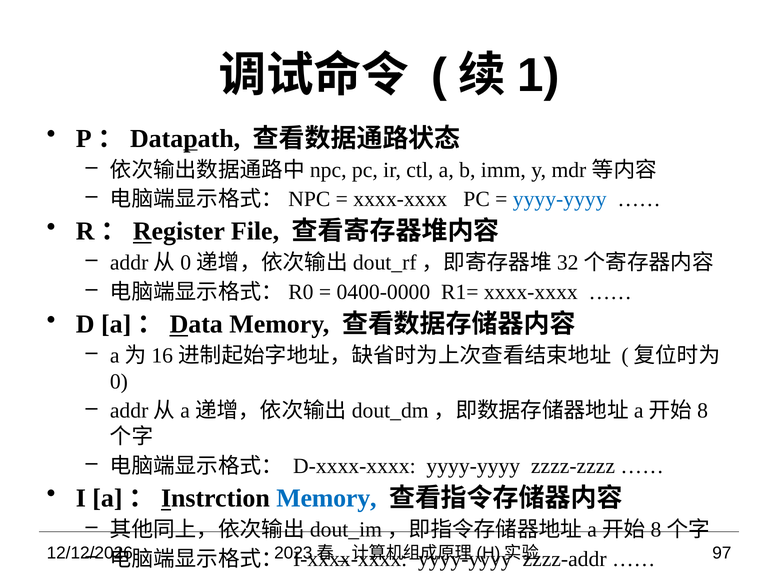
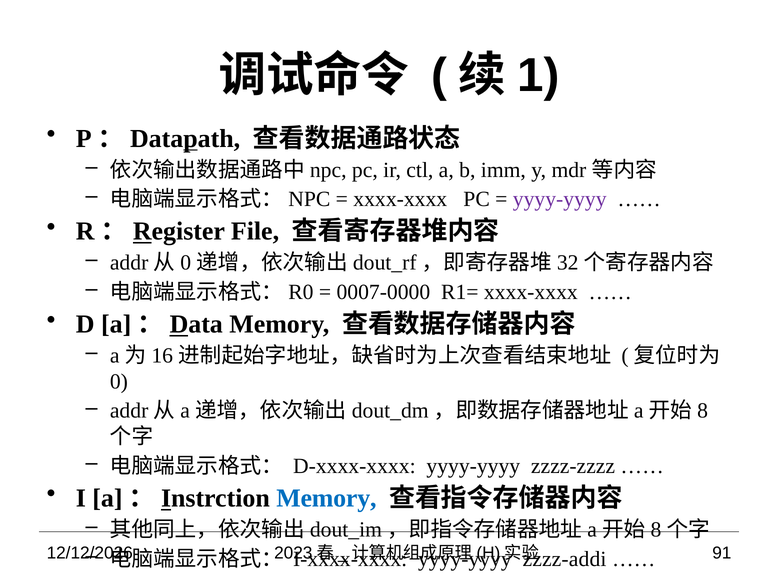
yyyy-yyyy colour: blue -> purple (560, 199)
0400-0000: 0400-0000 -> 0007-0000 (383, 292)
97: 97 -> 91 (722, 553)
zzzz-addr: zzzz-addr -> zzzz-addi (565, 558)
